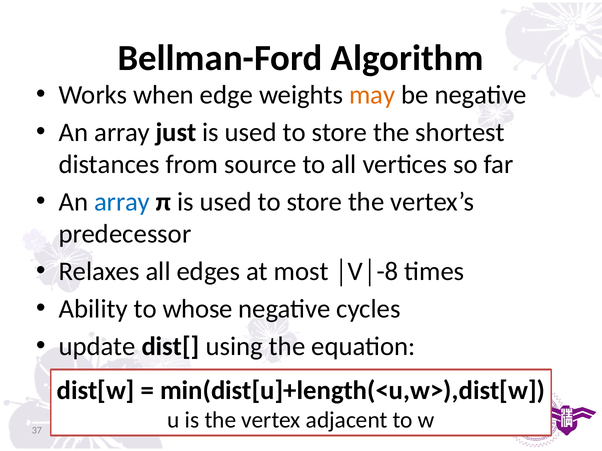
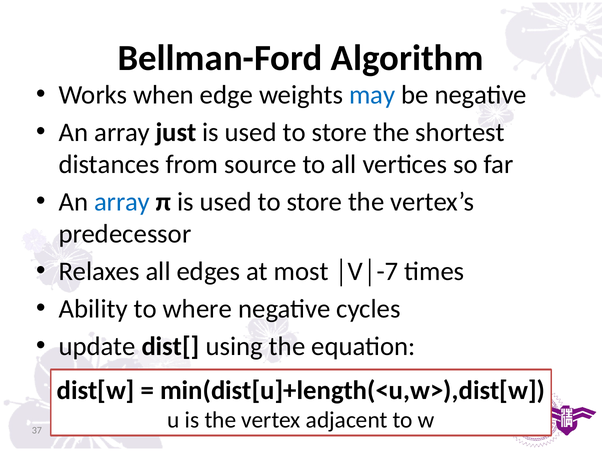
may colour: orange -> blue (372, 95)
│V│-8: │V│-8 -> │V│-7 (366, 272)
whose: whose -> where (197, 309)
